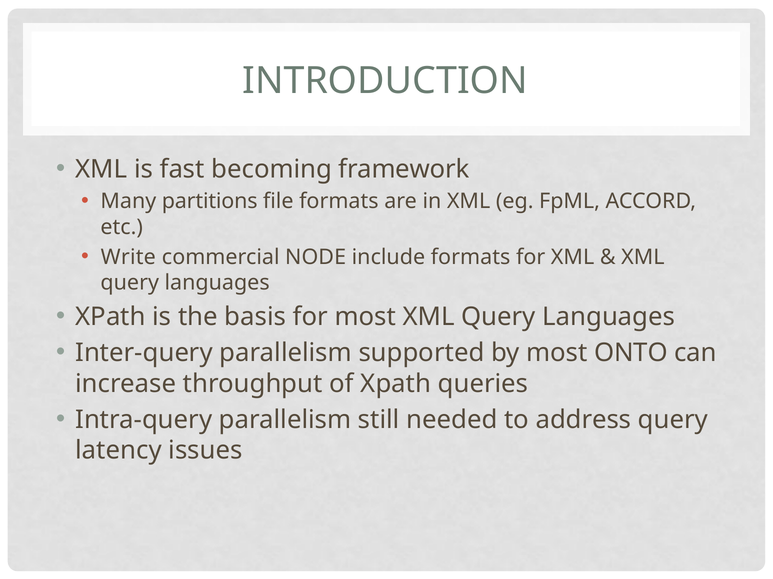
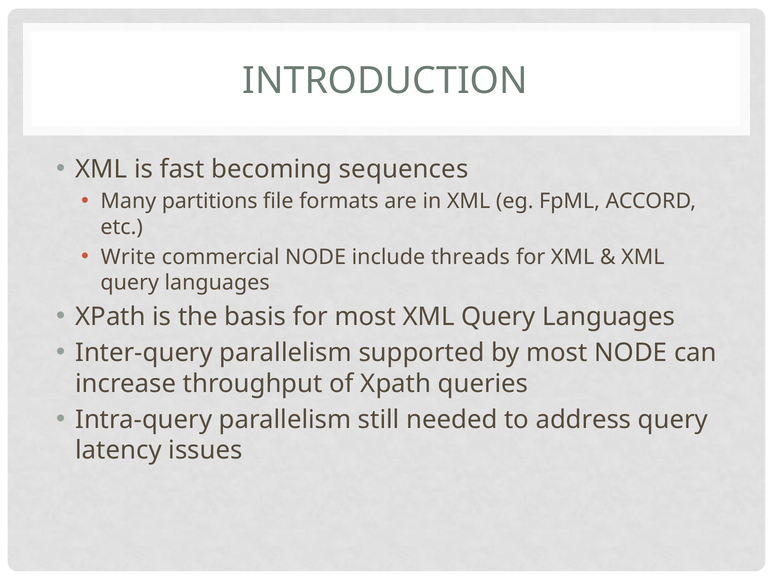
framework: framework -> sequences (404, 169)
include formats: formats -> threads (470, 257)
most ONTO: ONTO -> NODE (631, 353)
